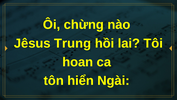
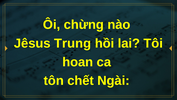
hiển: hiển -> chết (81, 80)
